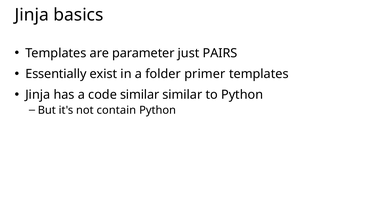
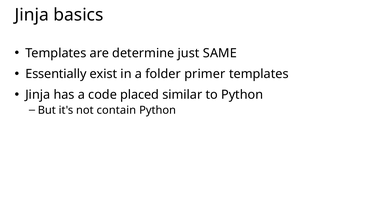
parameter: parameter -> determine (143, 53)
PAIRS: PAIRS -> SAME (220, 53)
code similar: similar -> placed (140, 95)
